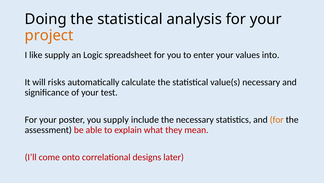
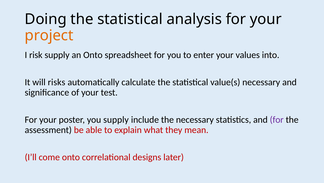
like: like -> risk (36, 55)
an Logic: Logic -> Onto (93, 55)
for colour: orange -> purple (277, 119)
